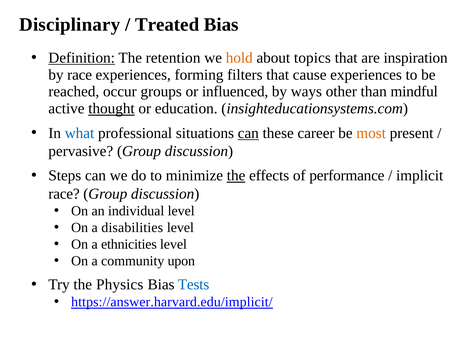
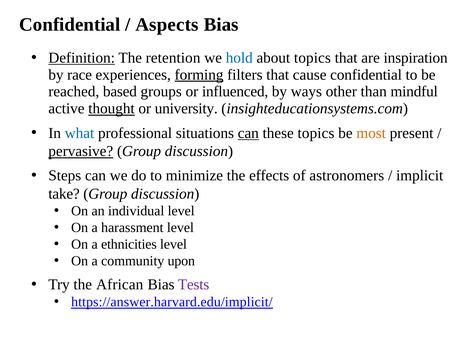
Disciplinary: Disciplinary -> Confidential (70, 24)
Treated: Treated -> Aspects (167, 24)
hold colour: orange -> blue (239, 58)
forming underline: none -> present (199, 75)
cause experiences: experiences -> confidential (366, 75)
occur: occur -> based (120, 92)
education: education -> university (186, 109)
these career: career -> topics (316, 133)
pervasive underline: none -> present (81, 151)
the underline: present -> none (236, 176)
performance: performance -> astronomers (347, 176)
race: race -> take (64, 194)
disabilities: disabilities -> harassment (132, 228)
Physics: Physics -> African (120, 285)
Tests colour: blue -> purple (194, 285)
